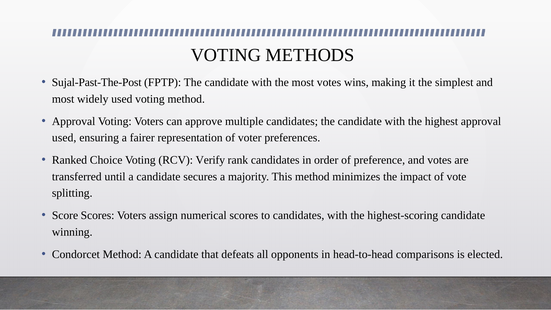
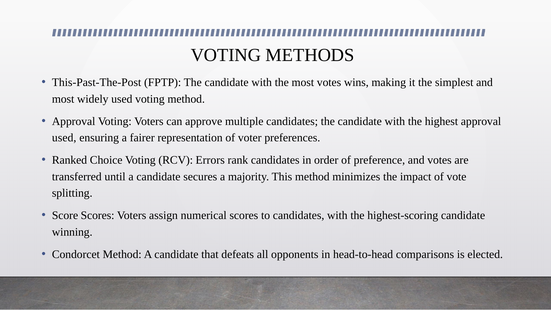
Sujal-Past-The-Post: Sujal-Past-The-Post -> This-Past-The-Post (97, 82)
Verify: Verify -> Errors (210, 160)
